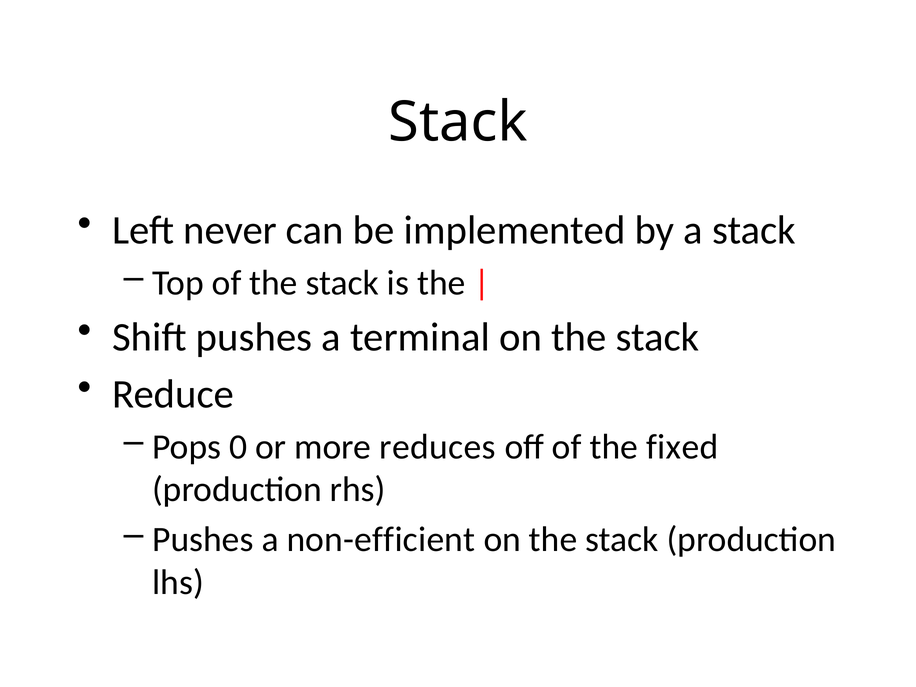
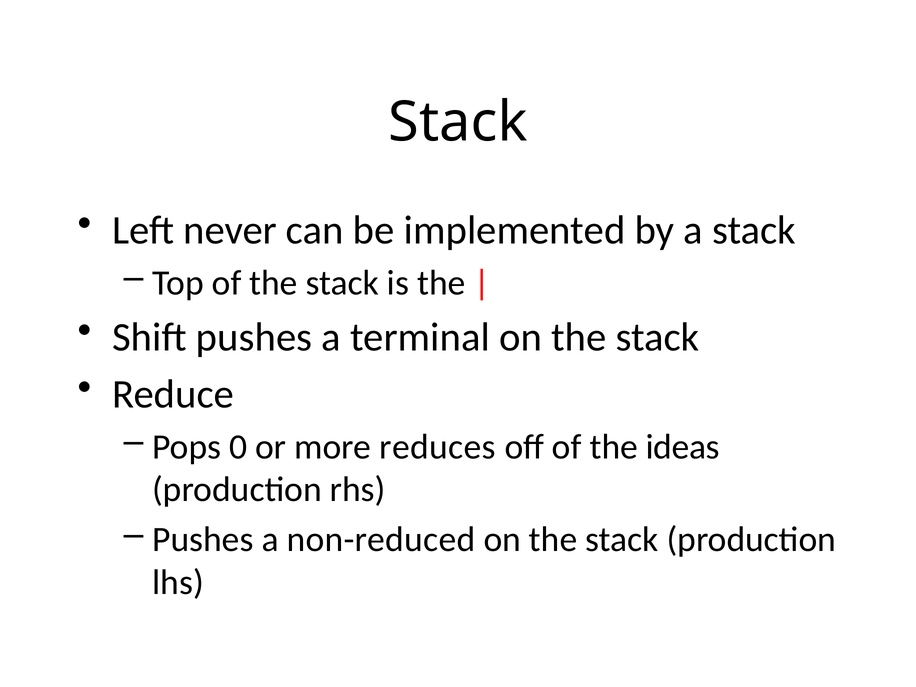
fixed: fixed -> ideas (683, 447)
non-efficient: non-efficient -> non-reduced (381, 540)
